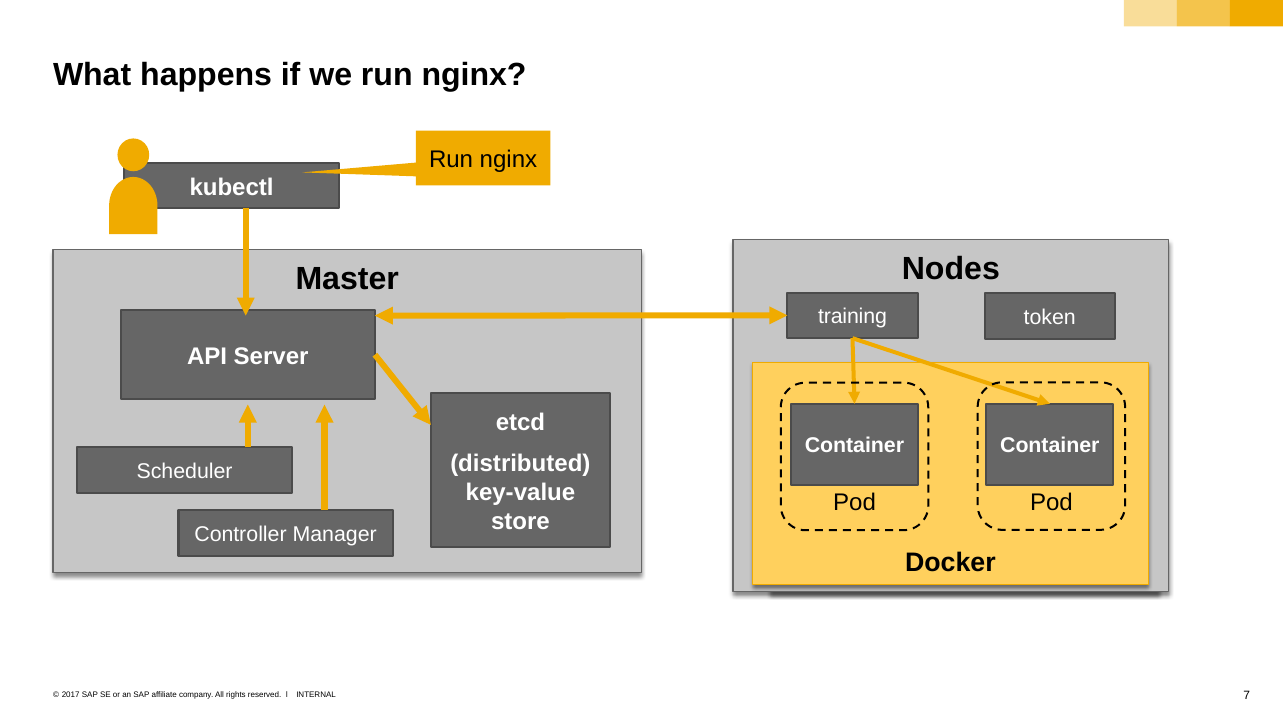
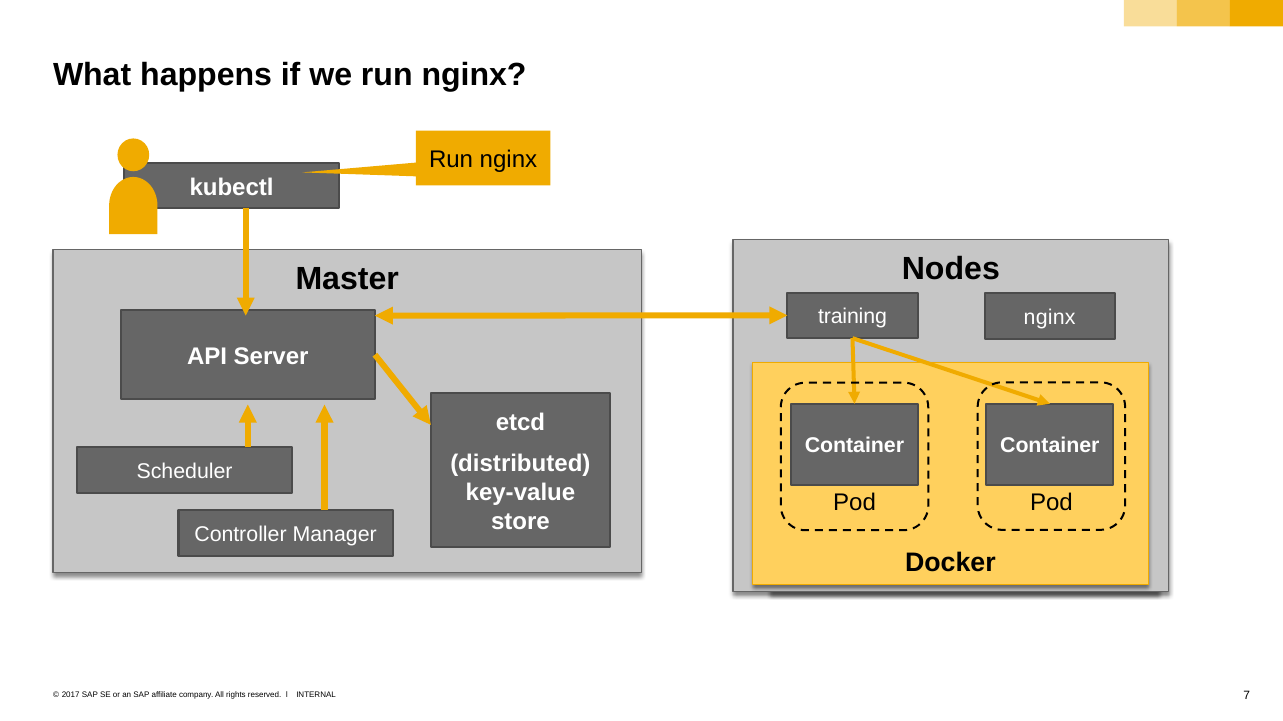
token: token -> nginx (1050, 318)
